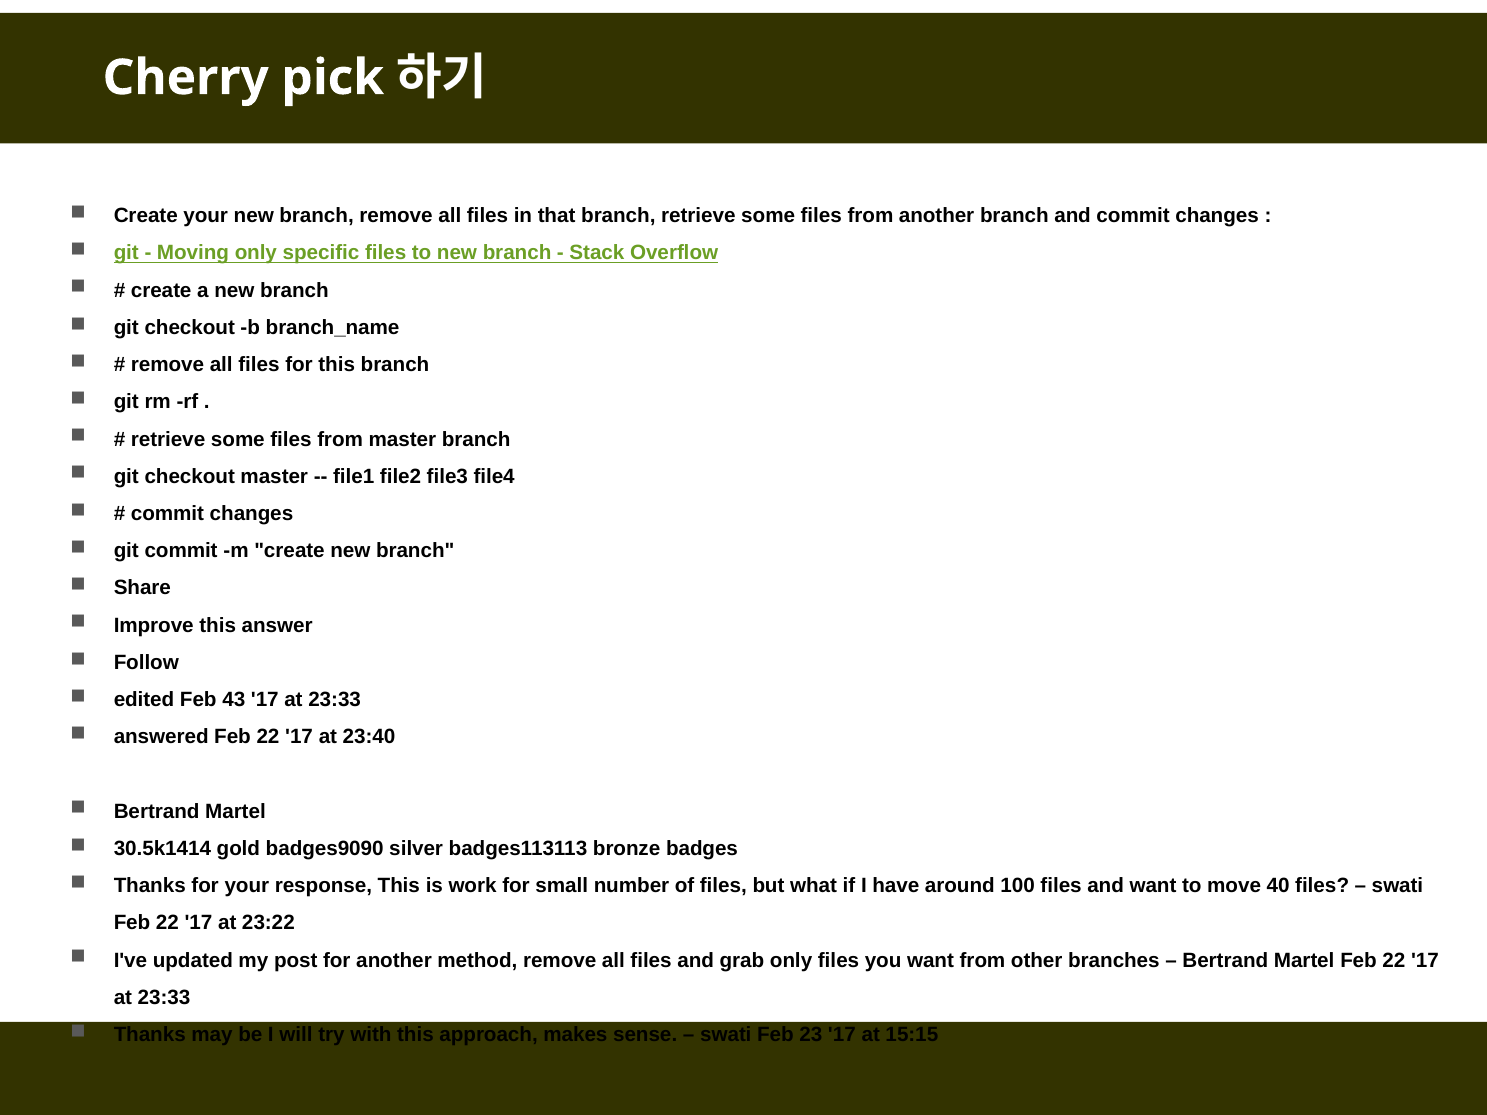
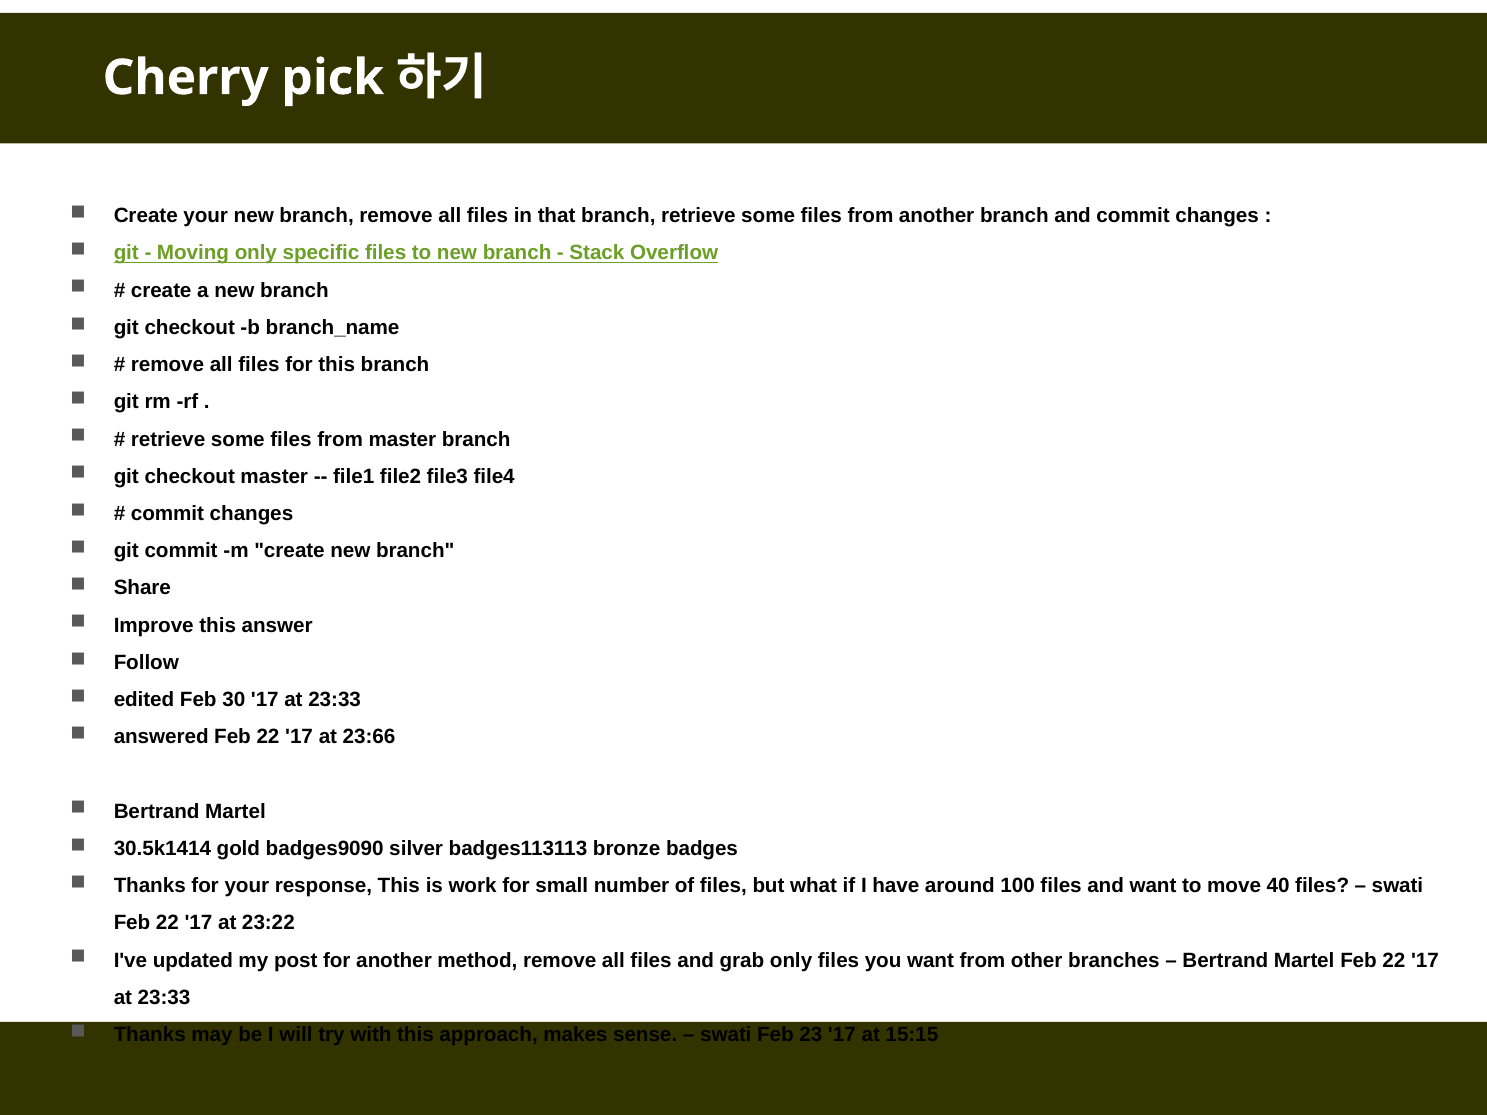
43: 43 -> 30 (234, 700)
23:40: 23:40 -> 23:66 (369, 737)
